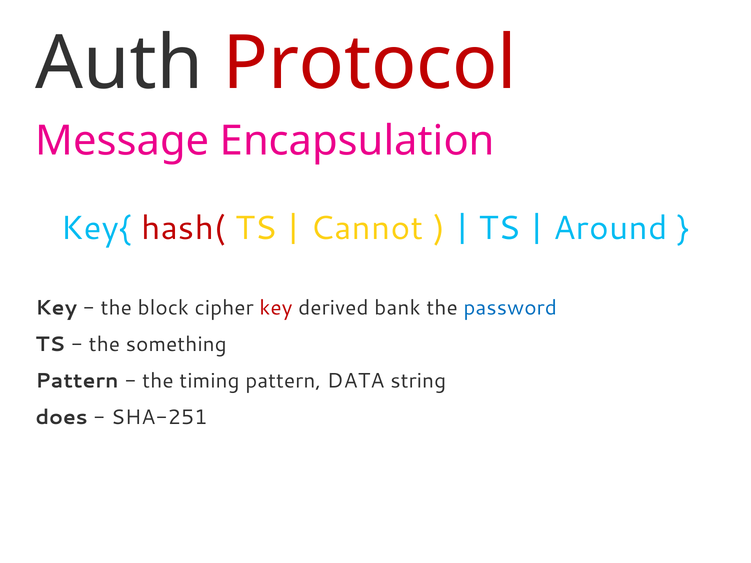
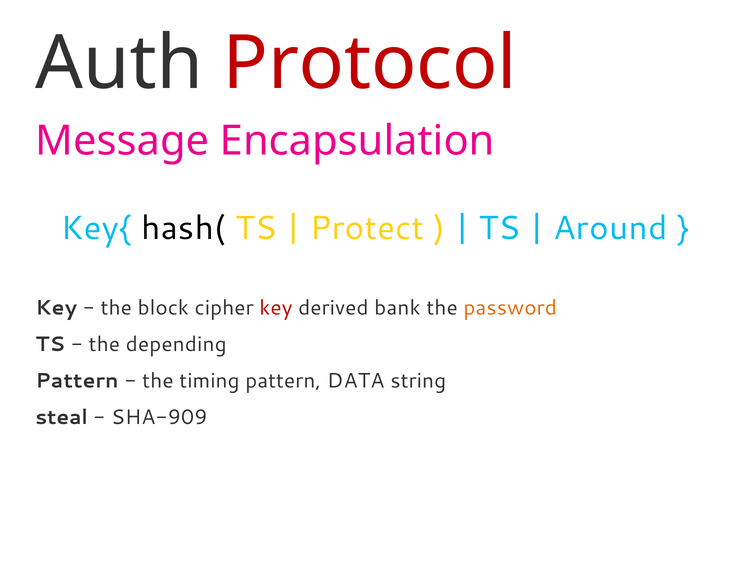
hash( colour: red -> black (184, 228)
Cannot: Cannot -> Protect (367, 228)
password colour: blue -> orange (510, 308)
something: something -> depending (176, 344)
does: does -> steal (62, 418)
SHA-251: SHA-251 -> SHA-909 (159, 418)
